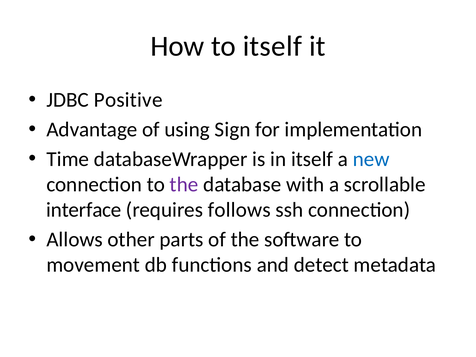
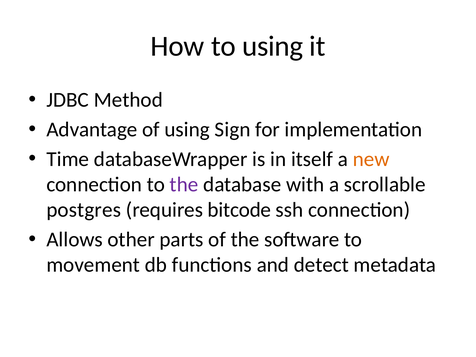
to itself: itself -> using (273, 46)
Positive: Positive -> Method (128, 100)
new colour: blue -> orange (371, 159)
interface: interface -> postgres (84, 210)
follows: follows -> bitcode (239, 210)
